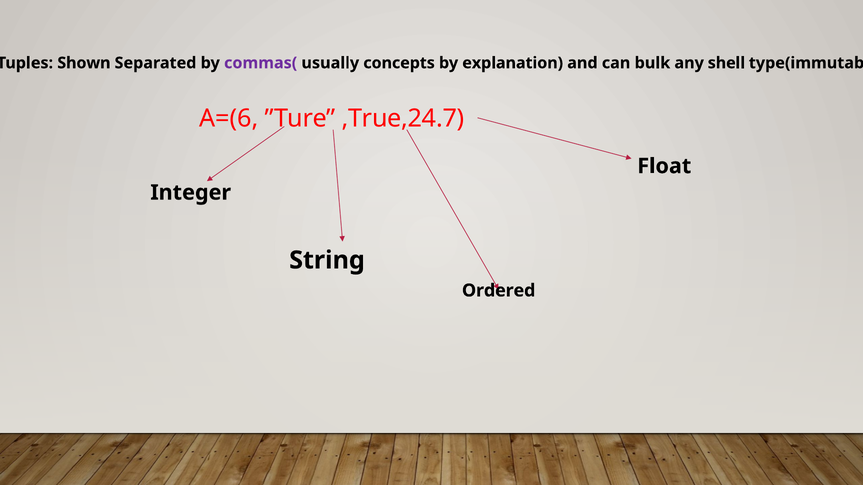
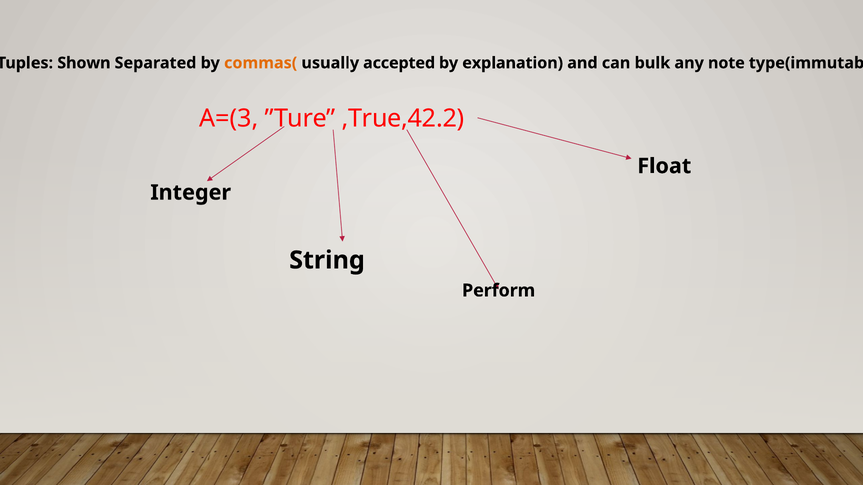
commas( colour: purple -> orange (261, 63)
concepts: concepts -> accepted (399, 63)
shell: shell -> note (726, 63)
A=(6: A=(6 -> A=(3 (229, 119)
,True,24.7: ,True,24.7 -> ,True,42.2 (403, 119)
Ordered: Ordered -> Perform (499, 291)
